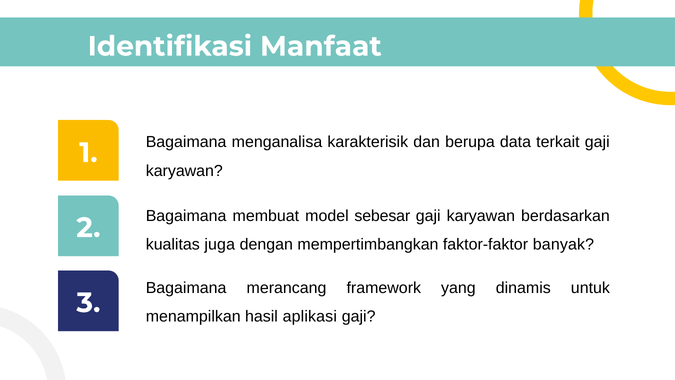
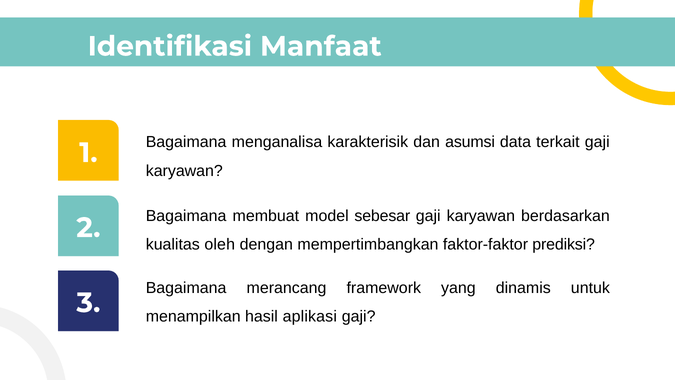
berupa: berupa -> asumsi (470, 142)
juga: juga -> oleh (220, 244)
banyak: banyak -> prediksi (564, 244)
